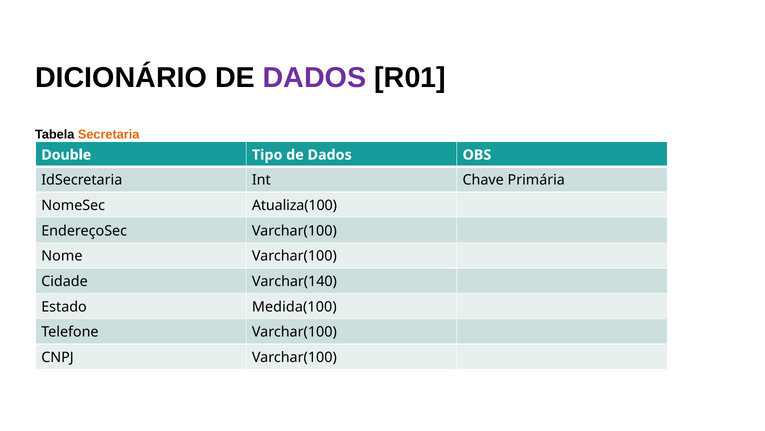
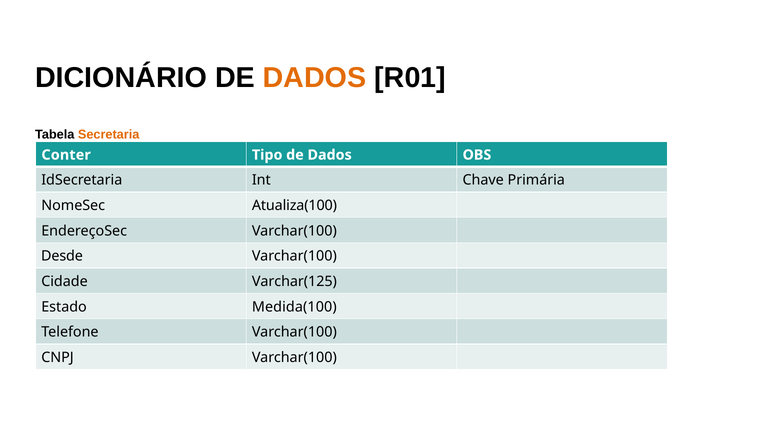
DADOS colour: purple -> orange (315, 78)
Double: Double -> Conter (66, 155)
Nome: Nome -> Desde (62, 256)
Varchar(140: Varchar(140 -> Varchar(125 (294, 281)
